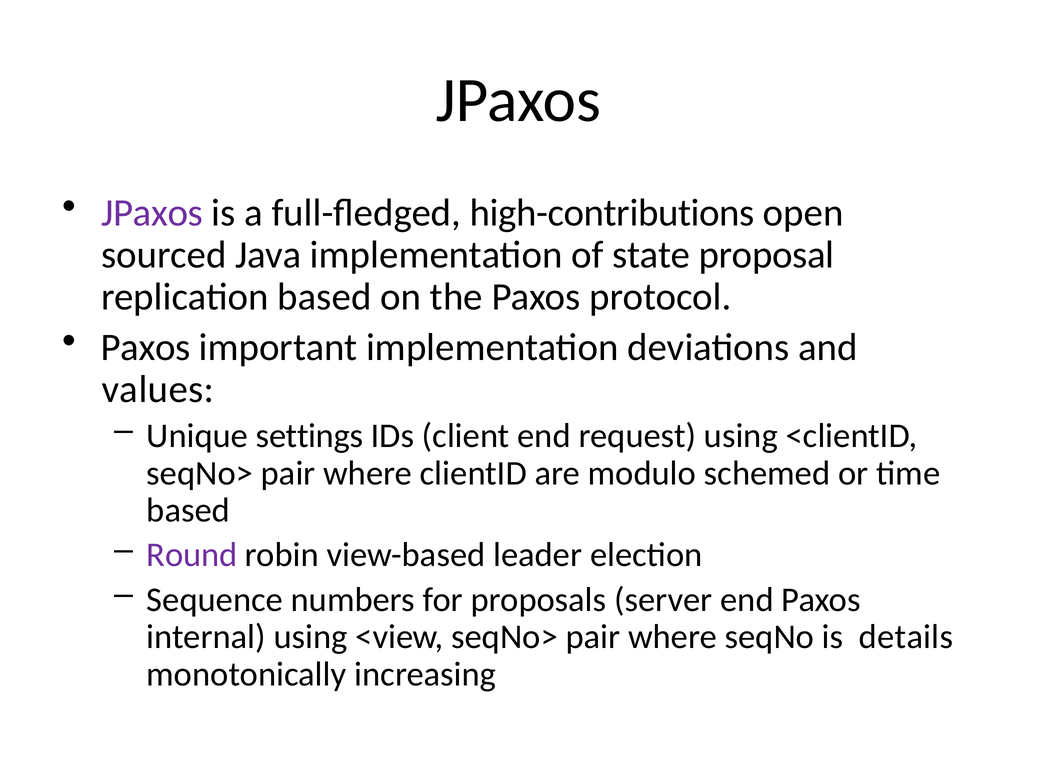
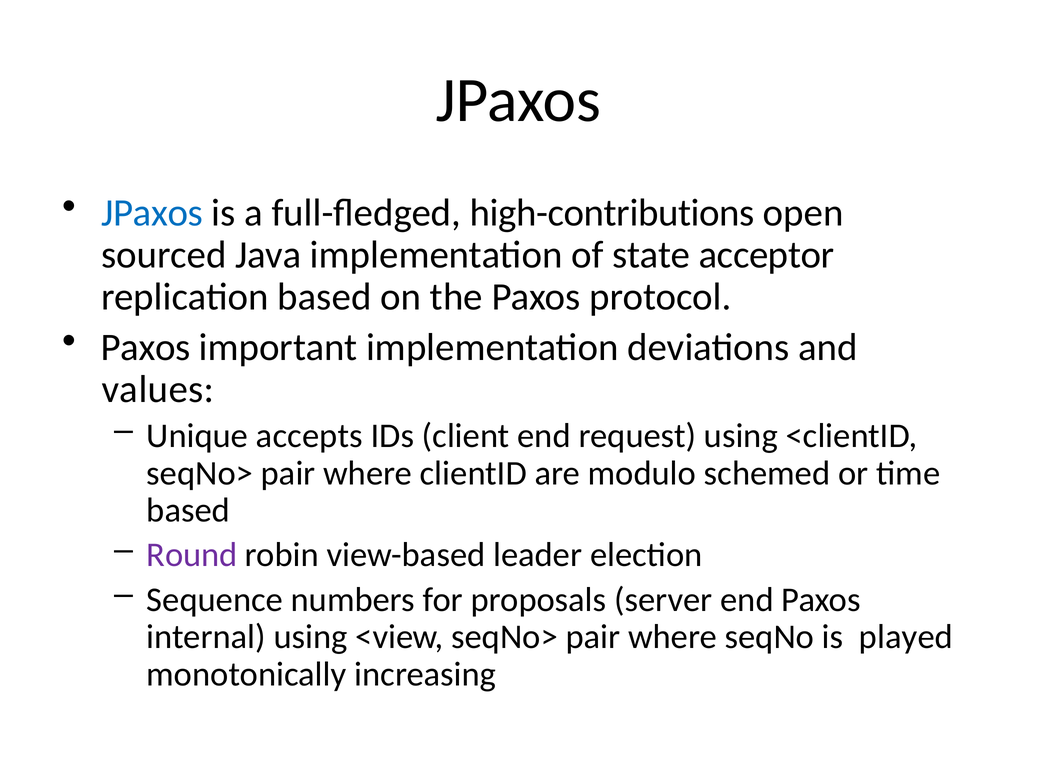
JPaxos colour: purple -> blue (152, 213)
proposal: proposal -> acceptor (767, 255)
settings: settings -> accepts (309, 436)
details: details -> played (906, 637)
